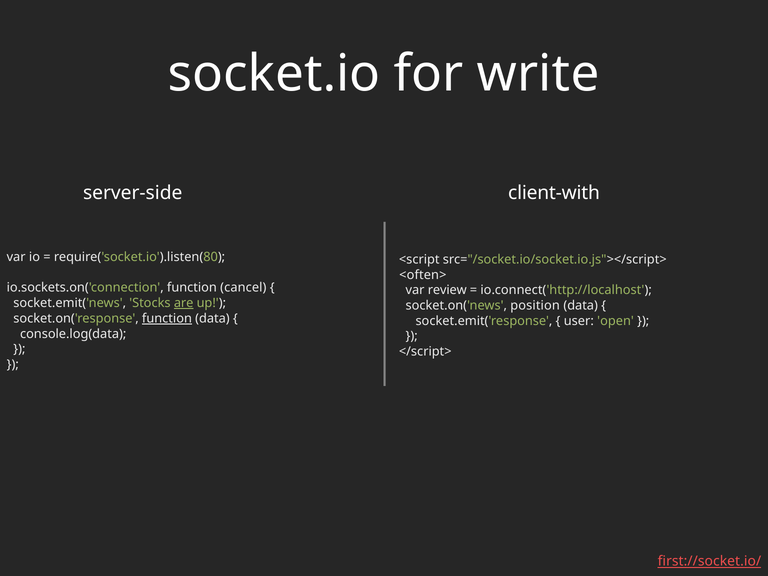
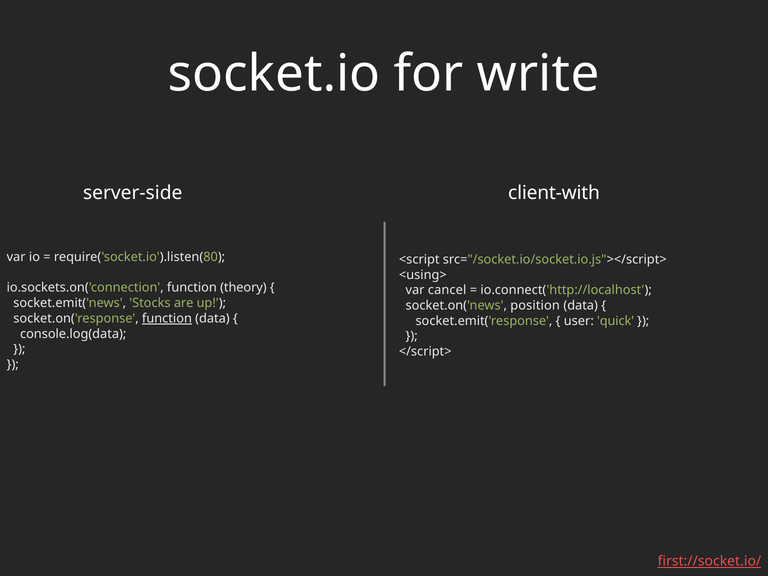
<often>: <often> -> <using> (423, 275)
cancel: cancel -> theory (243, 288)
review: review -> cancel (447, 290)
are underline: present -> none (184, 303)
open: open -> quick (616, 321)
